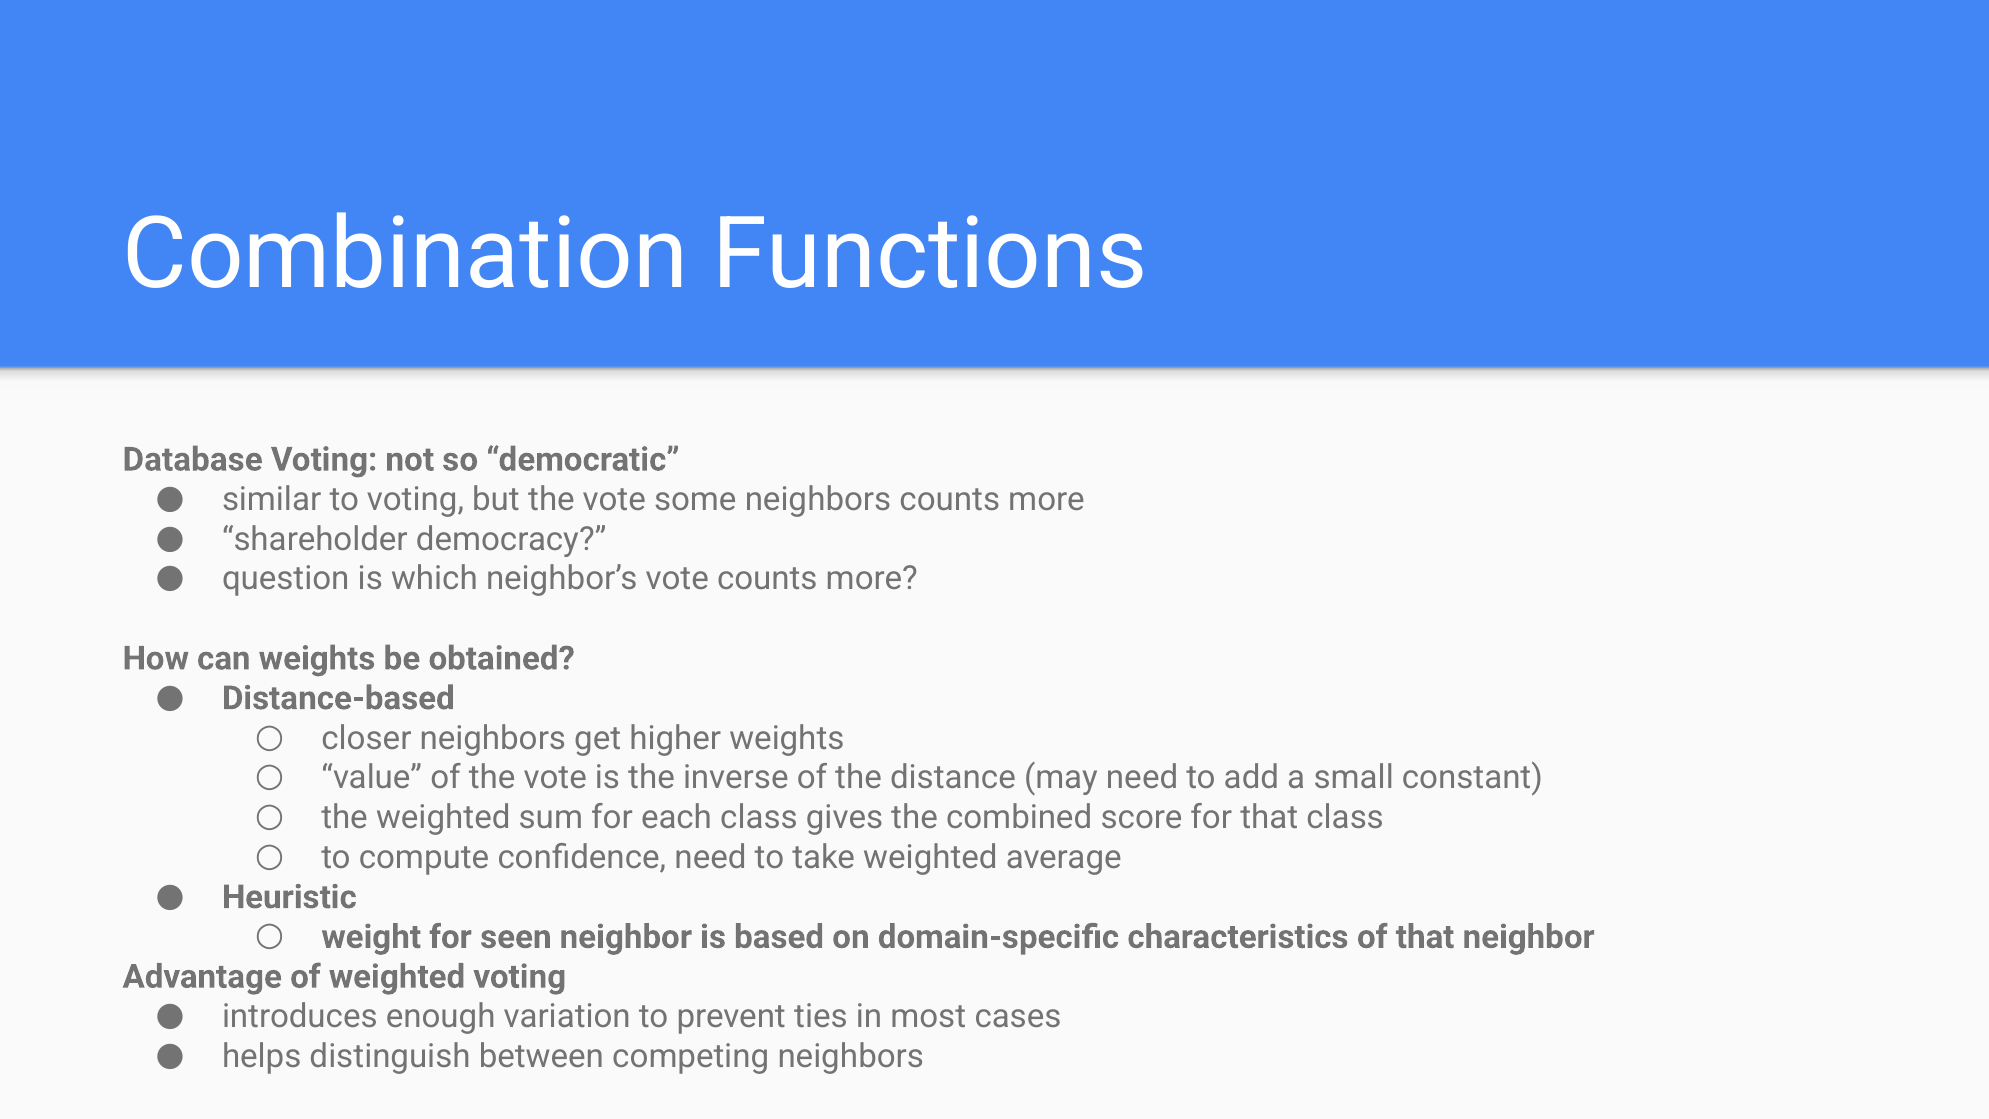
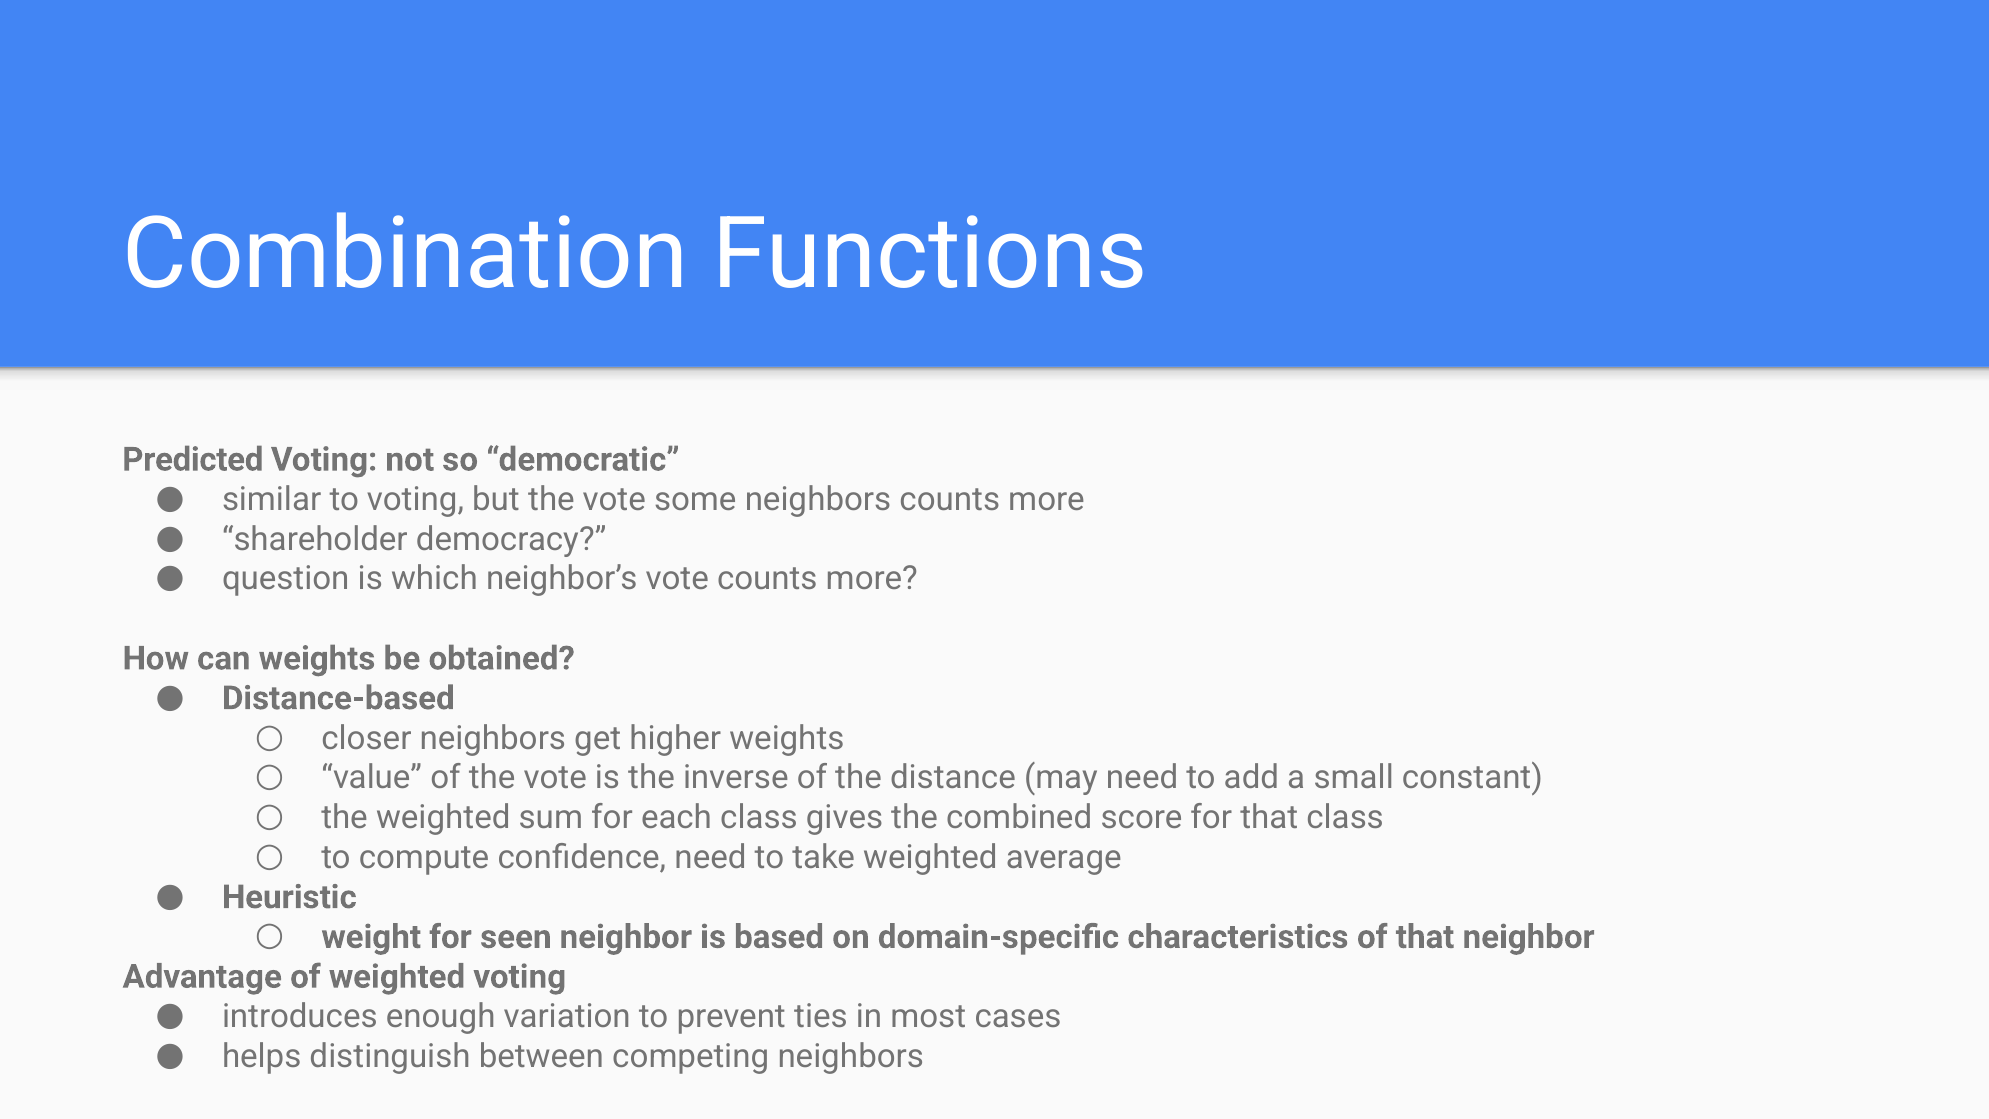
Database: Database -> Predicted (193, 460)
